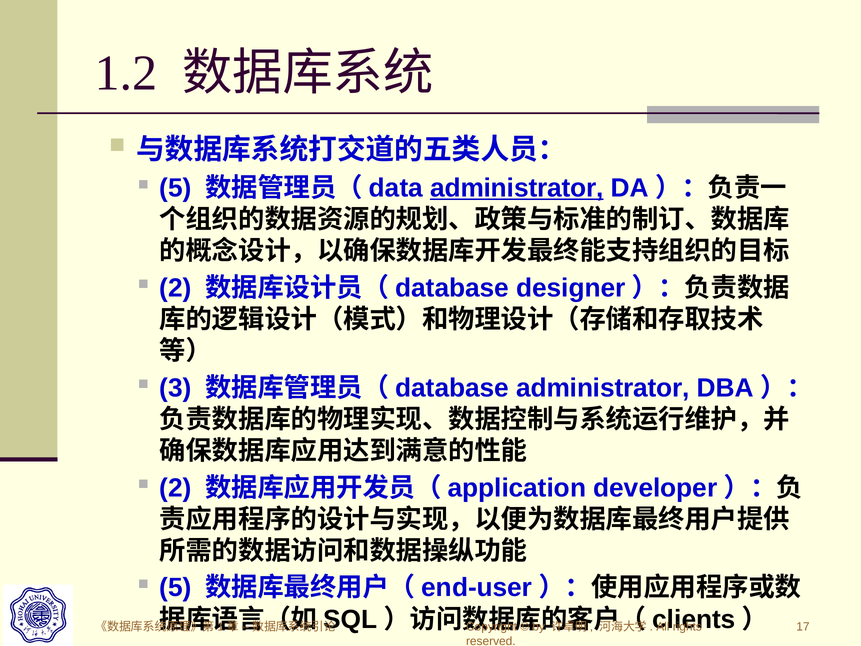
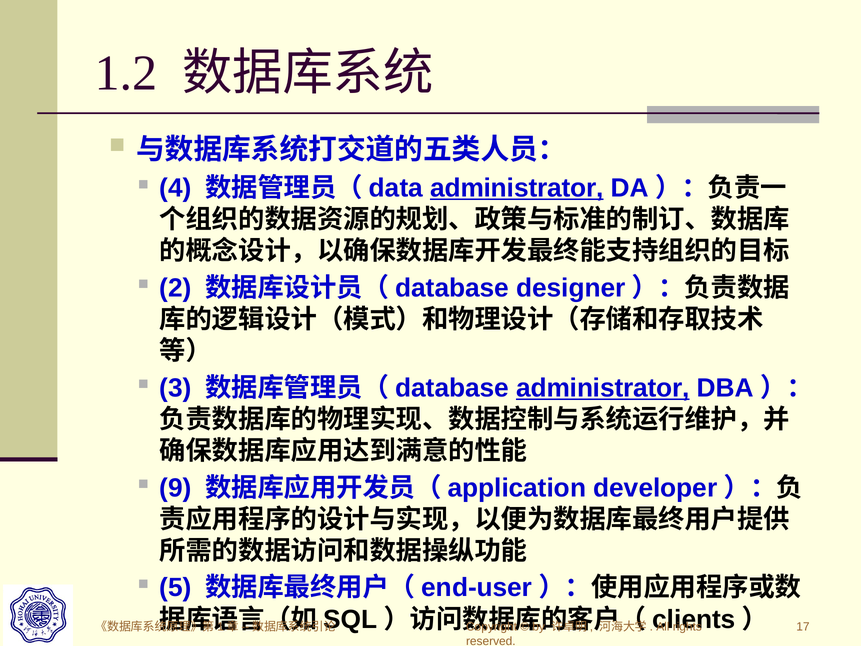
5: 5 -> 4 (175, 188)
administrator underline: none -> present (603, 388)
2: 2 -> 9 (175, 488)
